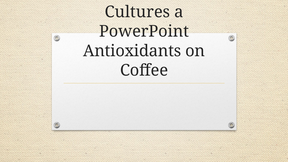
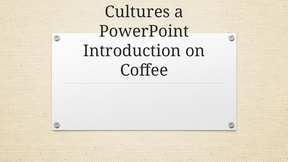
Antioxidants: Antioxidants -> Introduction (132, 51)
